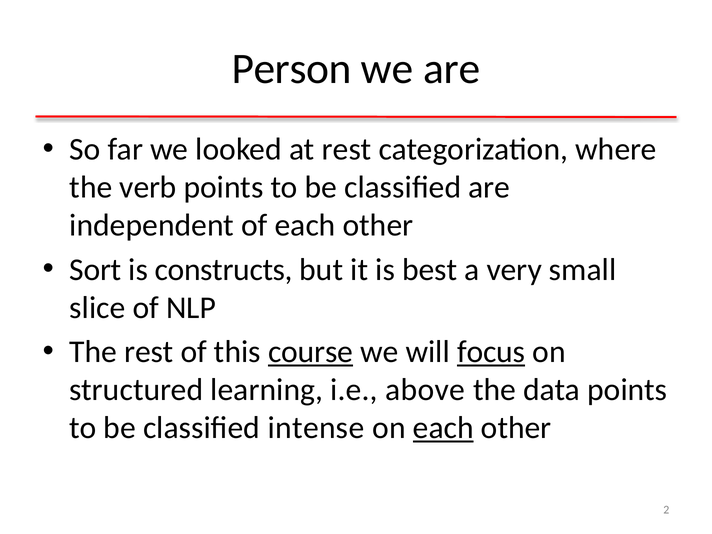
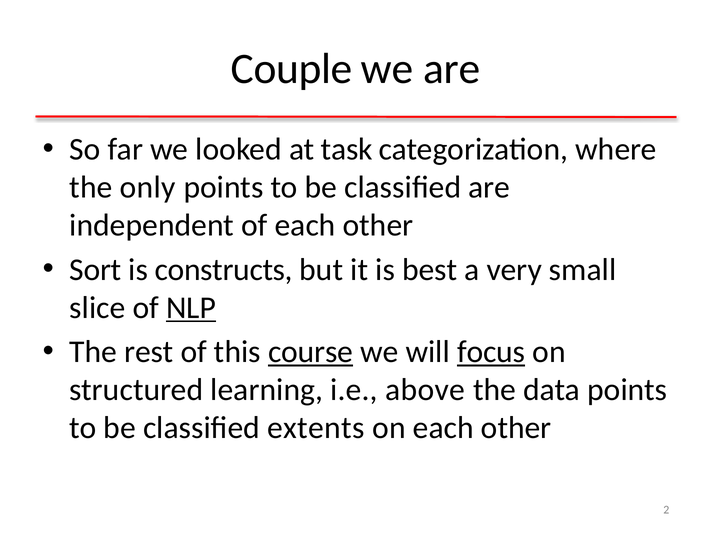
Person: Person -> Couple (292, 69)
at rest: rest -> task (347, 149)
verb: verb -> only (148, 187)
NLP underline: none -> present (191, 308)
intense: intense -> extents (316, 428)
each underline: present -> none (443, 428)
